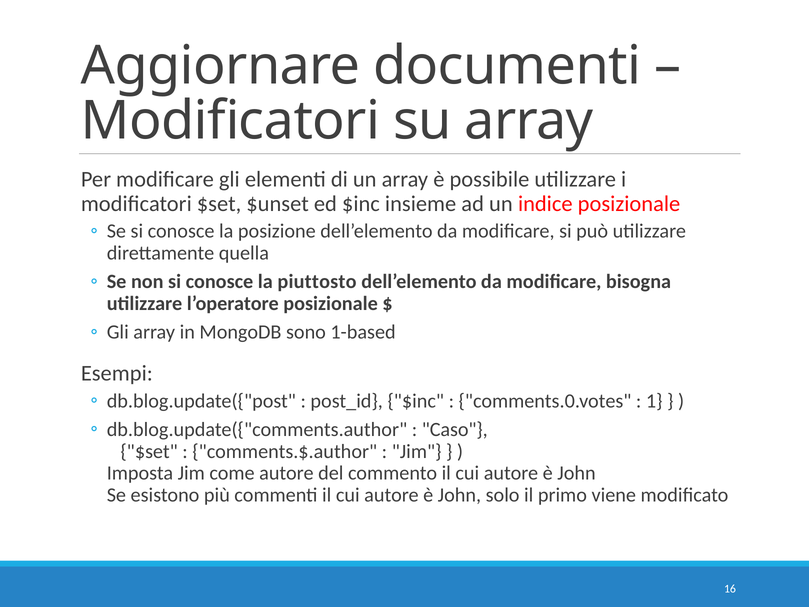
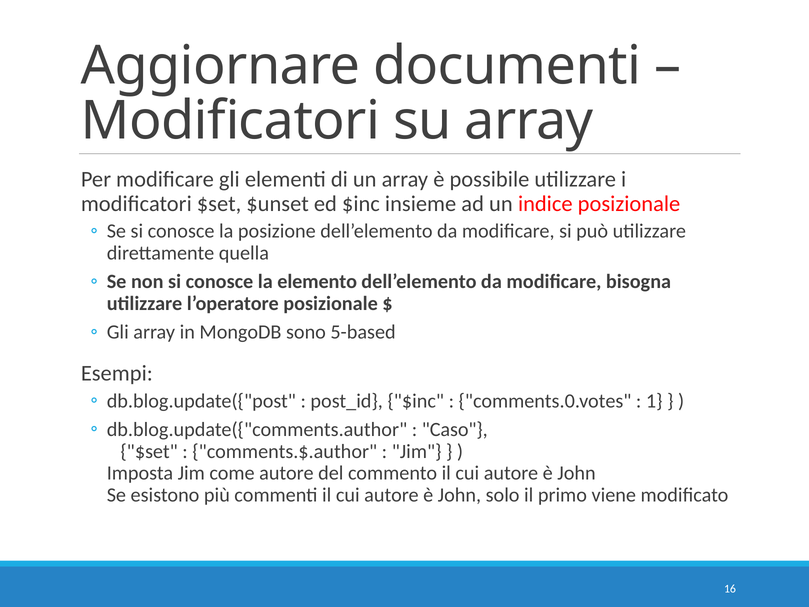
piuttosto: piuttosto -> elemento (317, 282)
1-based: 1-based -> 5-based (363, 332)
